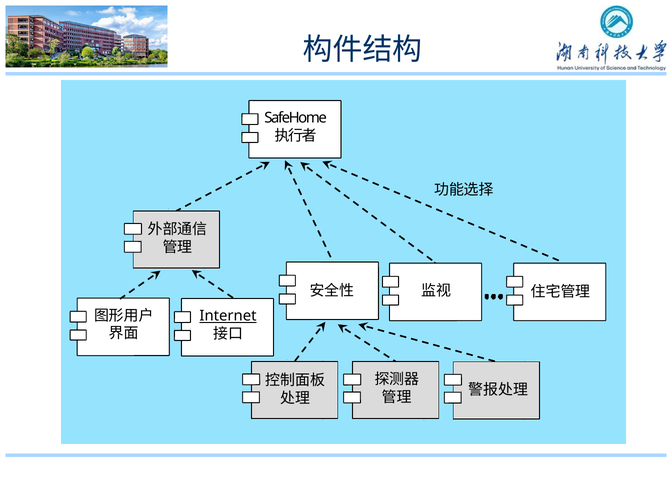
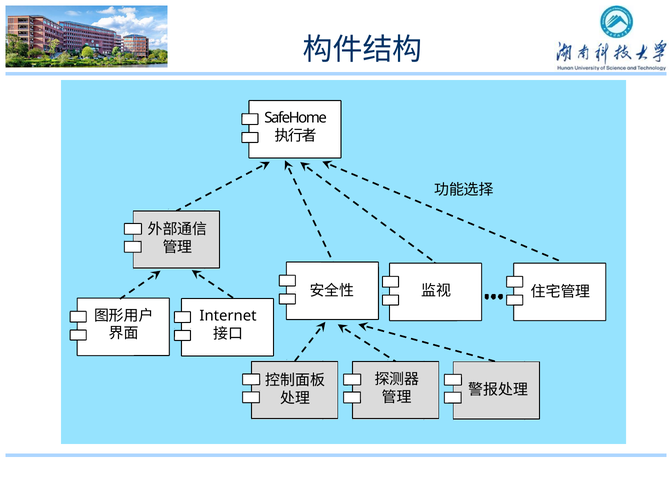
Internet underline: present -> none (228, 316)
